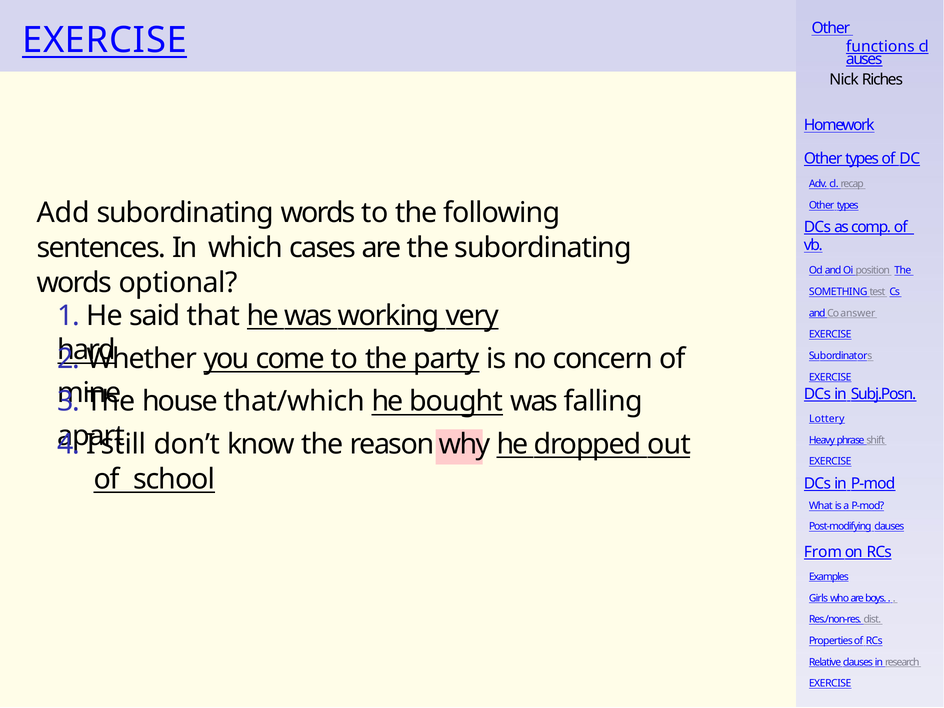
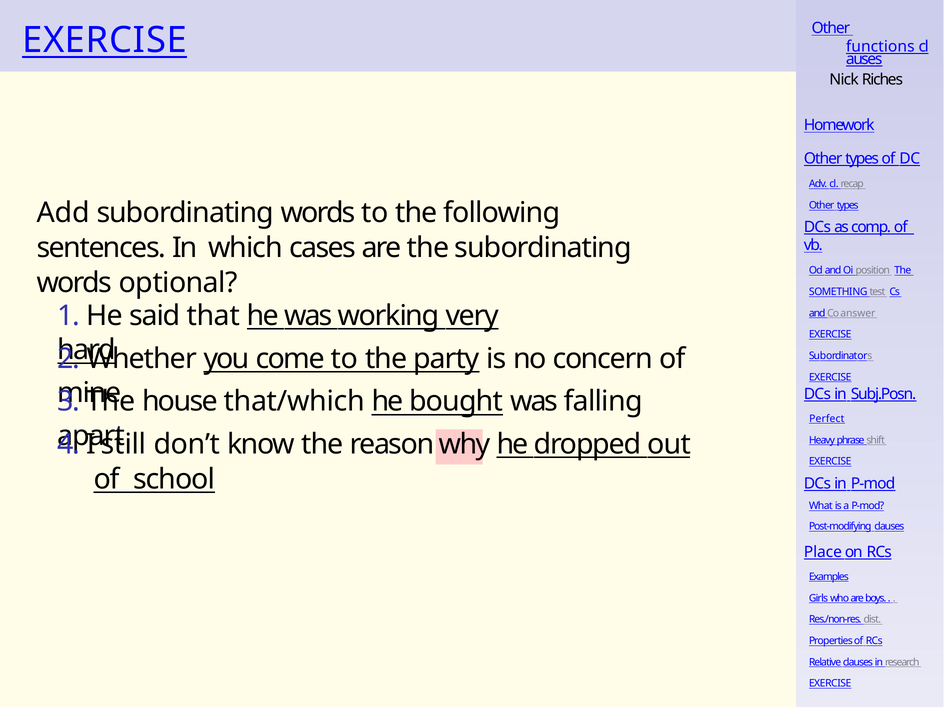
Lottery: Lottery -> Perfect (827, 419)
From: From -> Place (823, 552)
